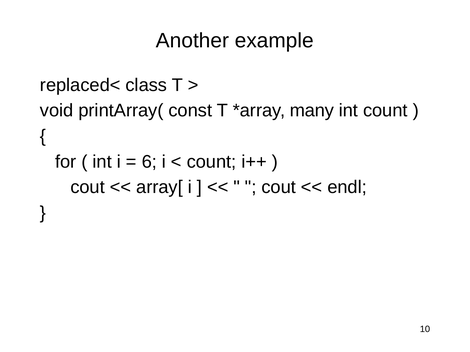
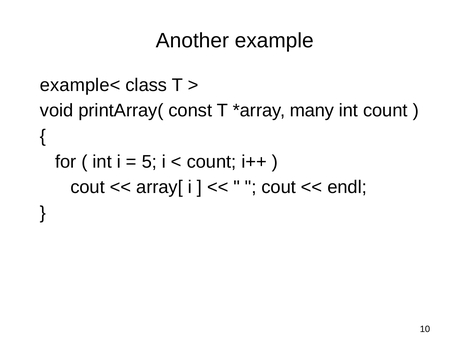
replaced<: replaced< -> example< (80, 85)
6: 6 -> 5 (149, 162)
